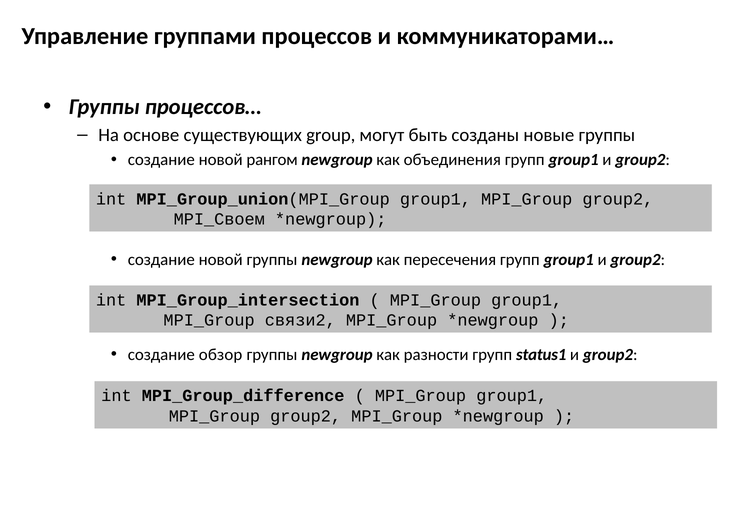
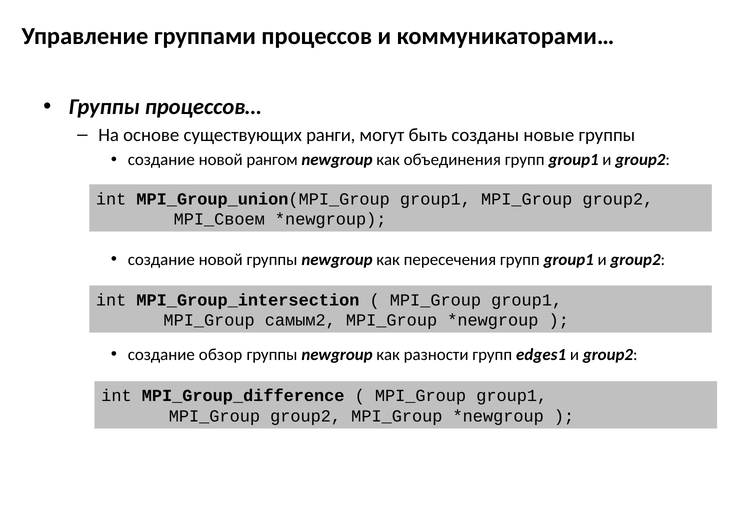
group: group -> ранги (331, 135)
связи2: связи2 -> самым2 (300, 320)
status1: status1 -> edges1 (541, 354)
